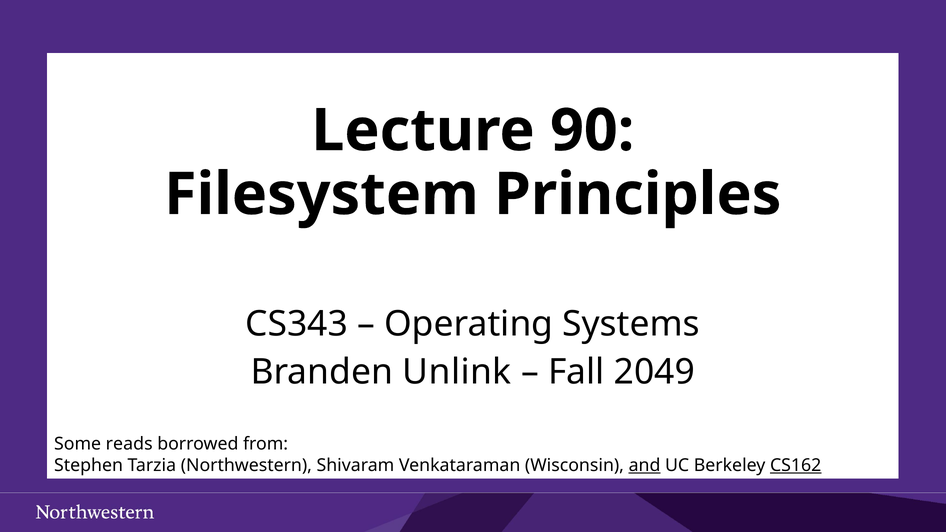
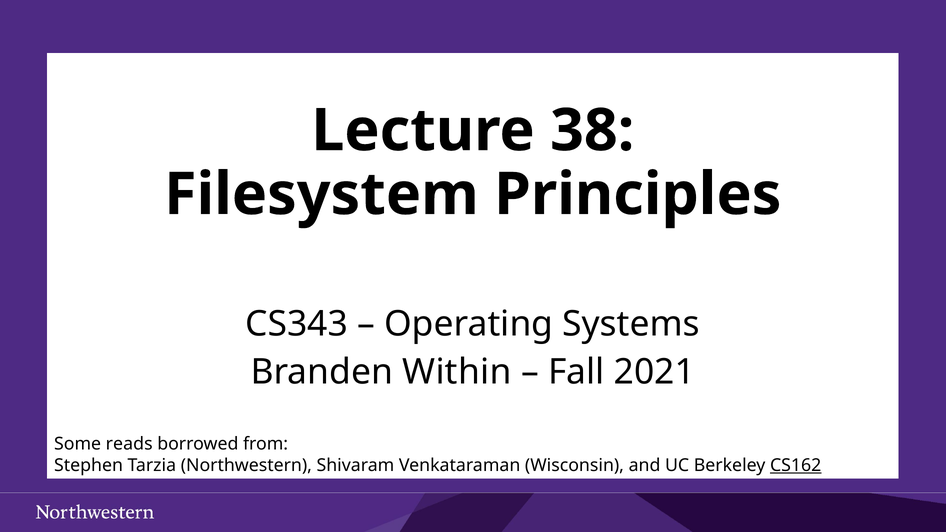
90: 90 -> 38 (592, 131)
Unlink: Unlink -> Within (457, 372)
2049: 2049 -> 2021 (654, 372)
and underline: present -> none (645, 466)
